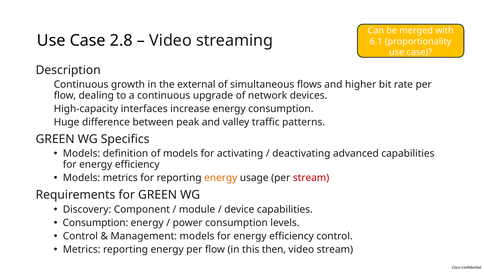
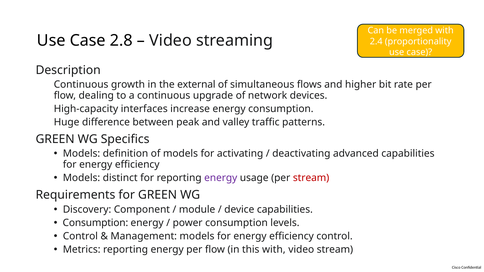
6.1: 6.1 -> 2.4 (376, 41)
Models metrics: metrics -> distinct (120, 178)
energy colour: orange -> purple (221, 178)
this then: then -> with (274, 250)
